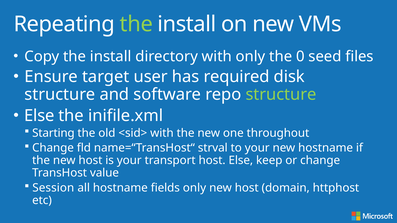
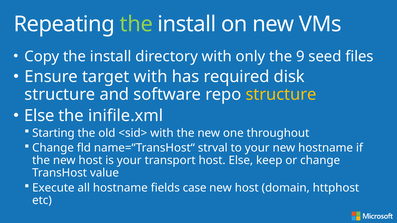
0: 0 -> 9 (300, 56)
target user: user -> with (151, 77)
structure colour: light green -> yellow (281, 95)
Session: Session -> Execute (53, 188)
fields only: only -> case (195, 188)
